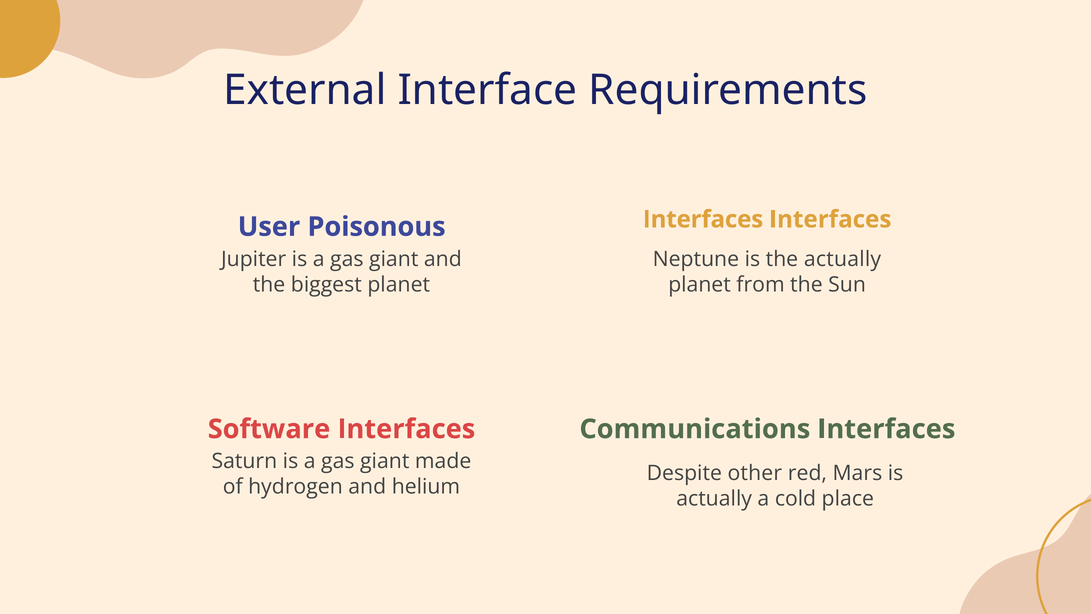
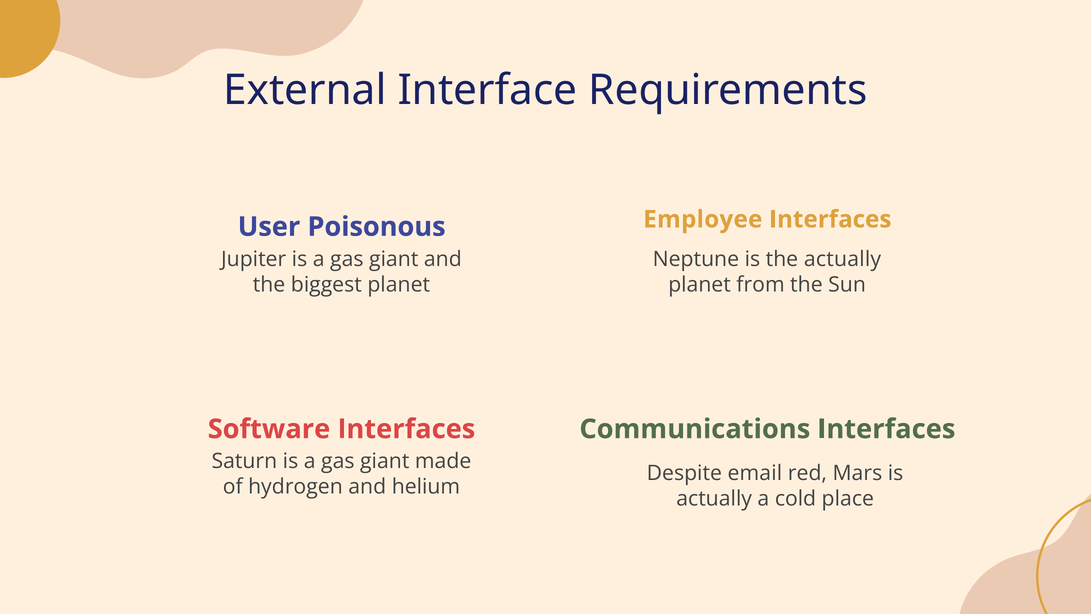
Interfaces: Interfaces -> Employee (703, 219)
other: other -> email (755, 473)
